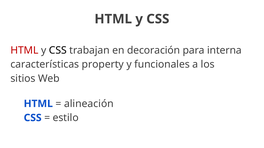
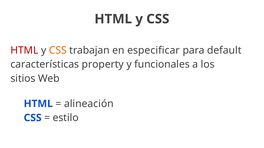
CSS colour: black -> orange (58, 50)
decoración: decoración -> especificar (153, 50)
interna: interna -> default (224, 50)
